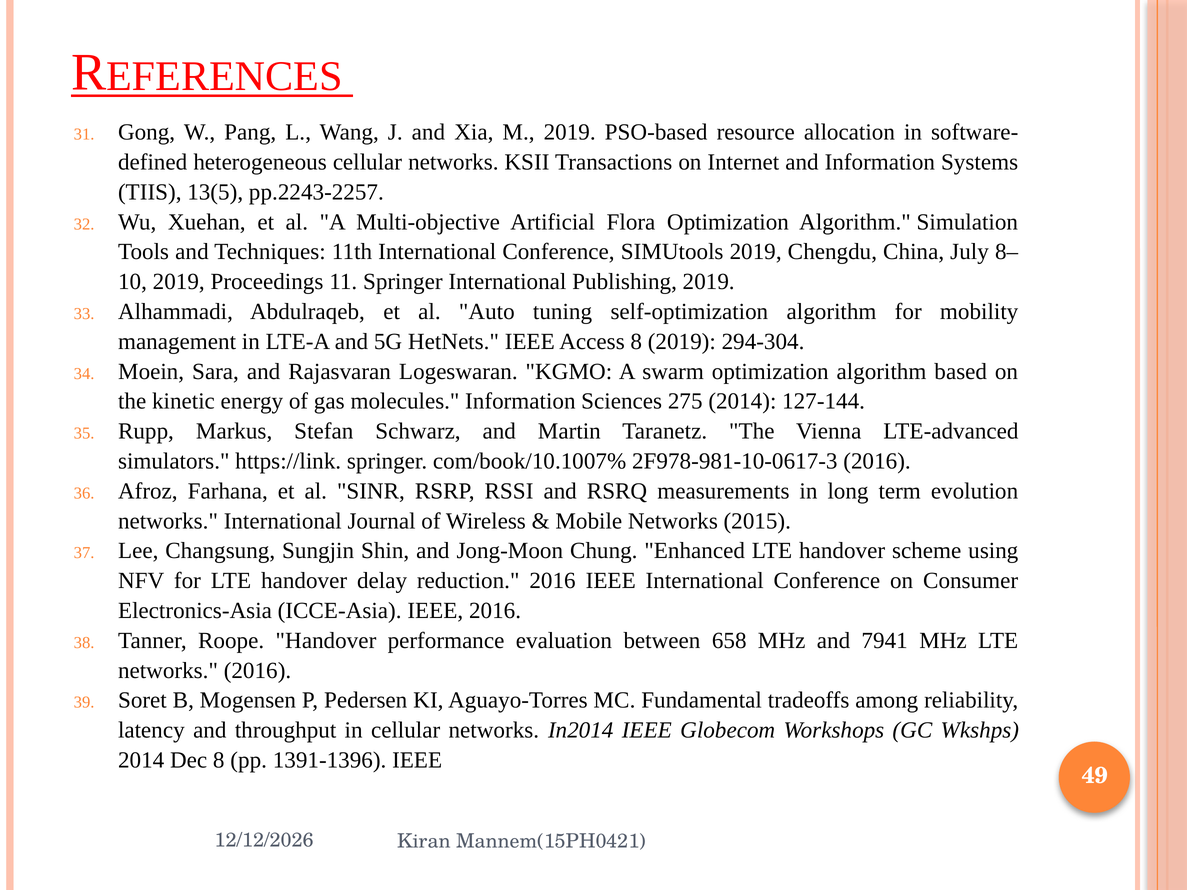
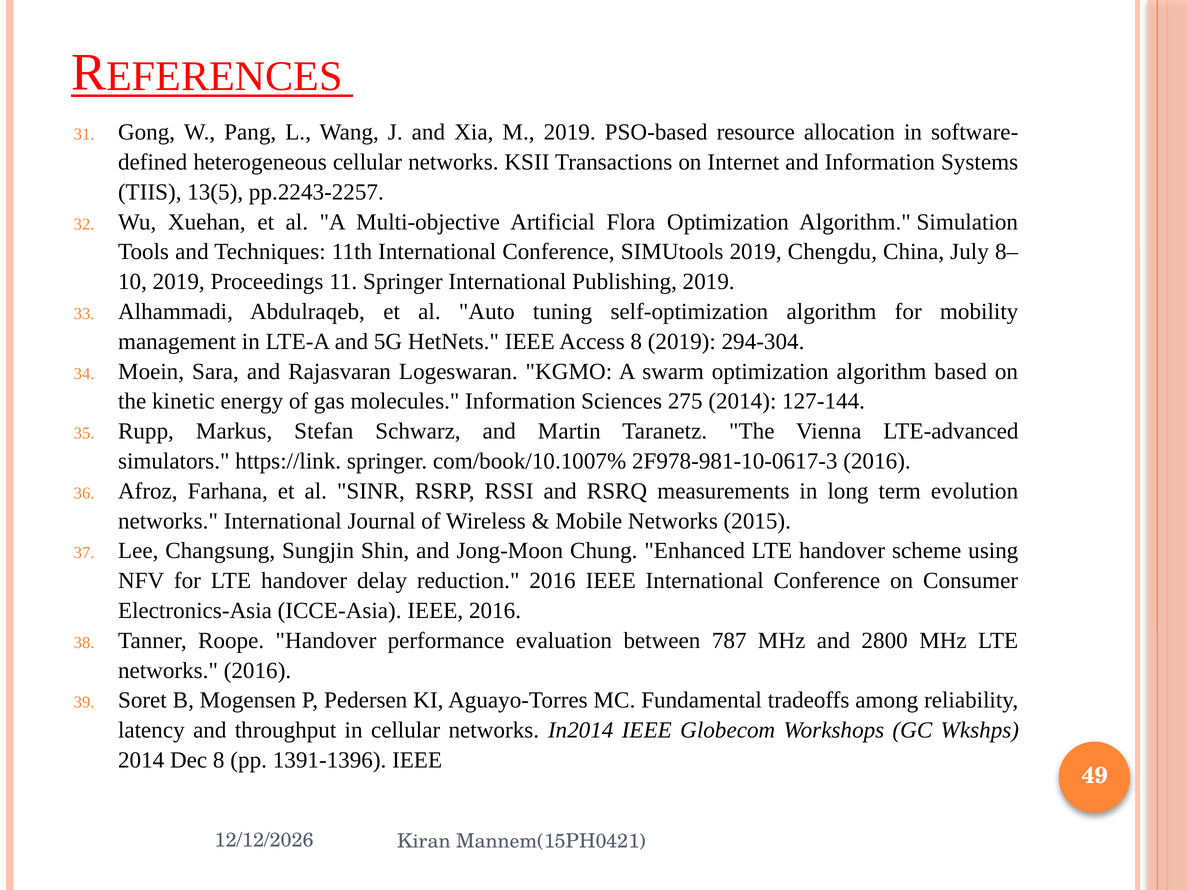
658: 658 -> 787 (729, 641)
7941: 7941 -> 2800 (885, 641)
